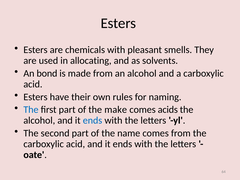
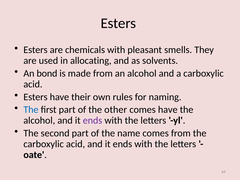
make: make -> other (116, 110)
comes acids: acids -> have (168, 110)
ends colour: blue -> purple (92, 120)
